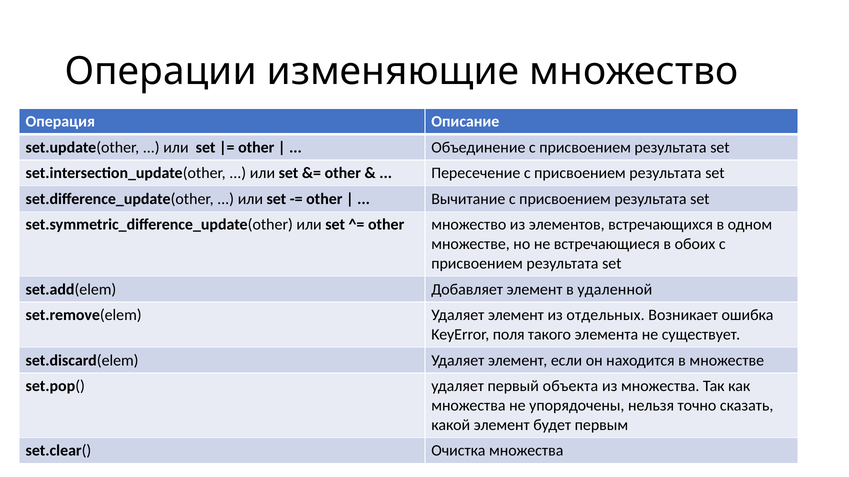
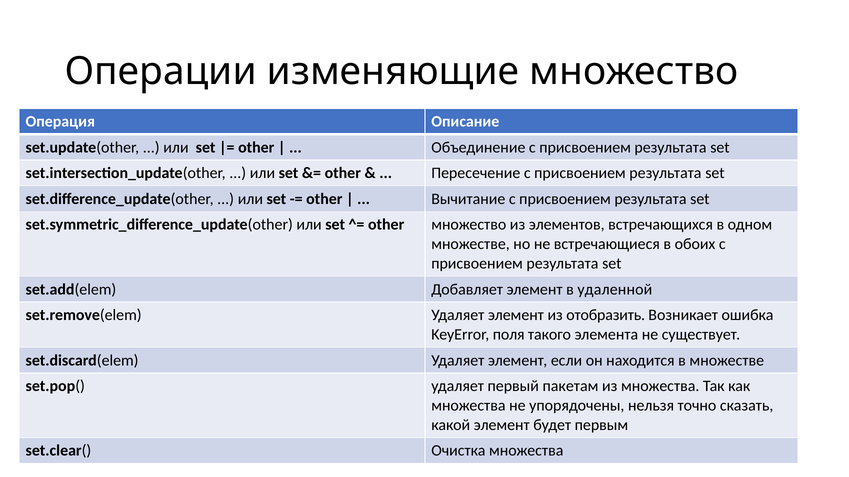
отдельных: отдельных -> отобразить (606, 316)
объекта: объекта -> пакетам (570, 387)
